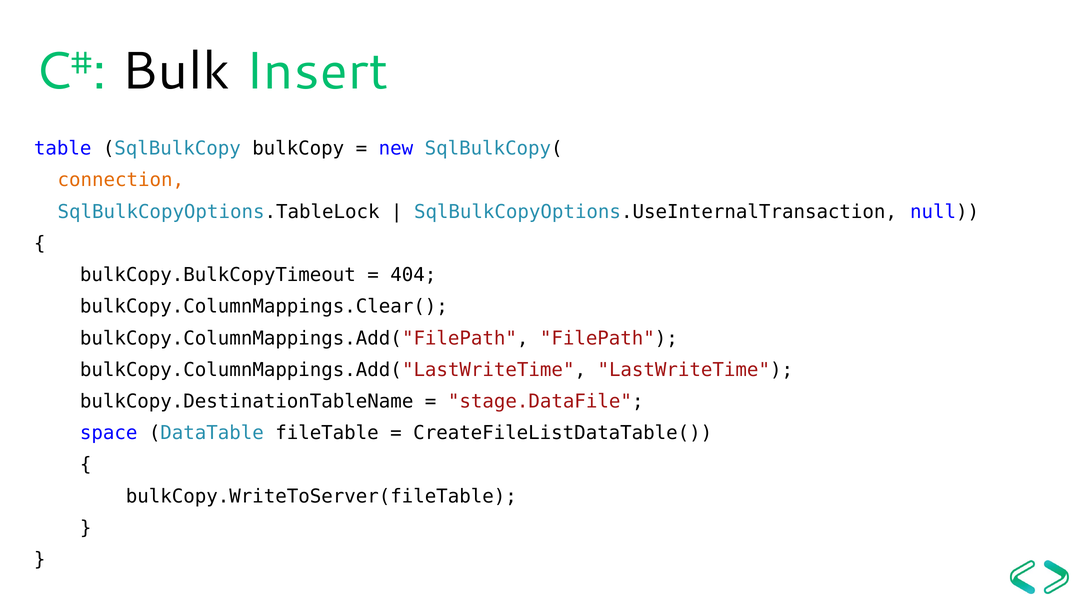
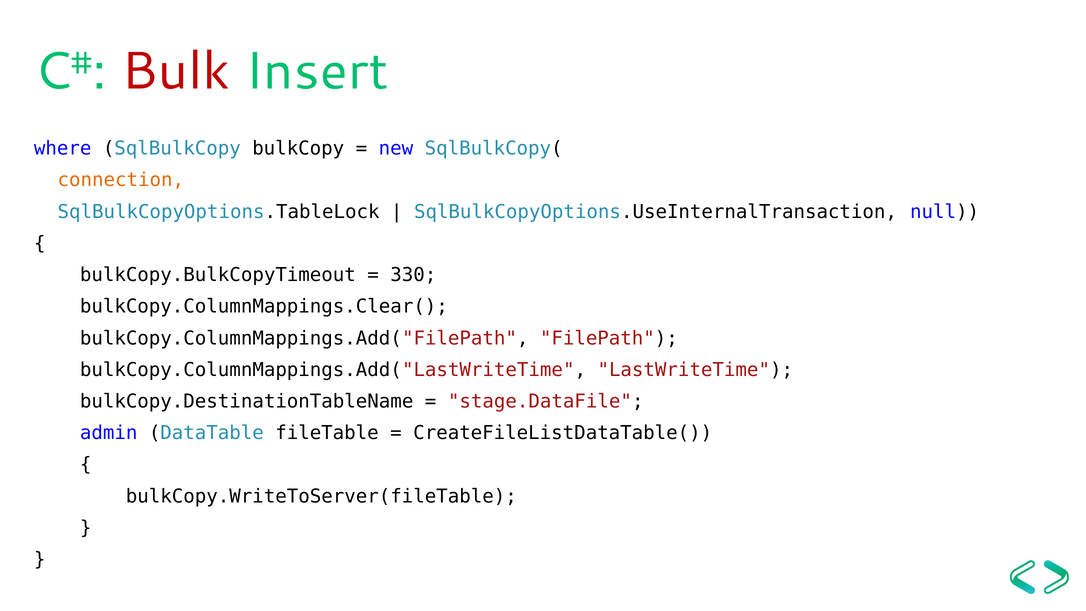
Bulk colour: black -> red (176, 72)
table: table -> where (63, 149)
404: 404 -> 330 (413, 275)
space: space -> admin (109, 433)
